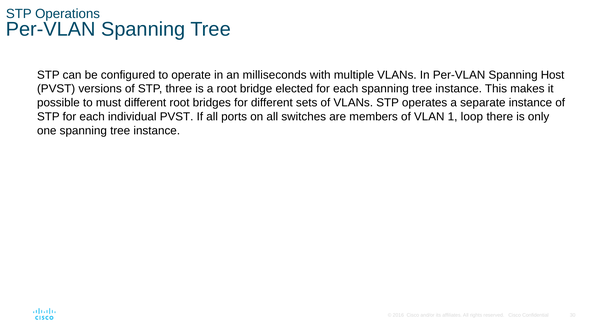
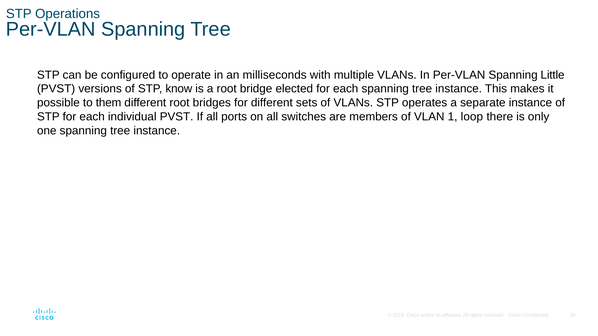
Host: Host -> Little (553, 75)
three: three -> know (179, 89)
must: must -> them (109, 103)
